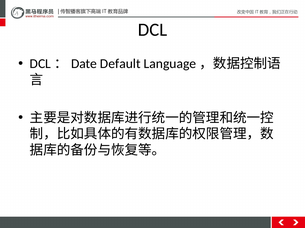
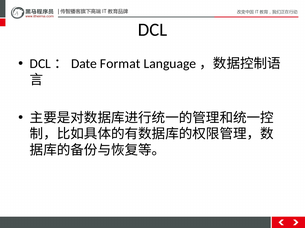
Default: Default -> Format (120, 64)
